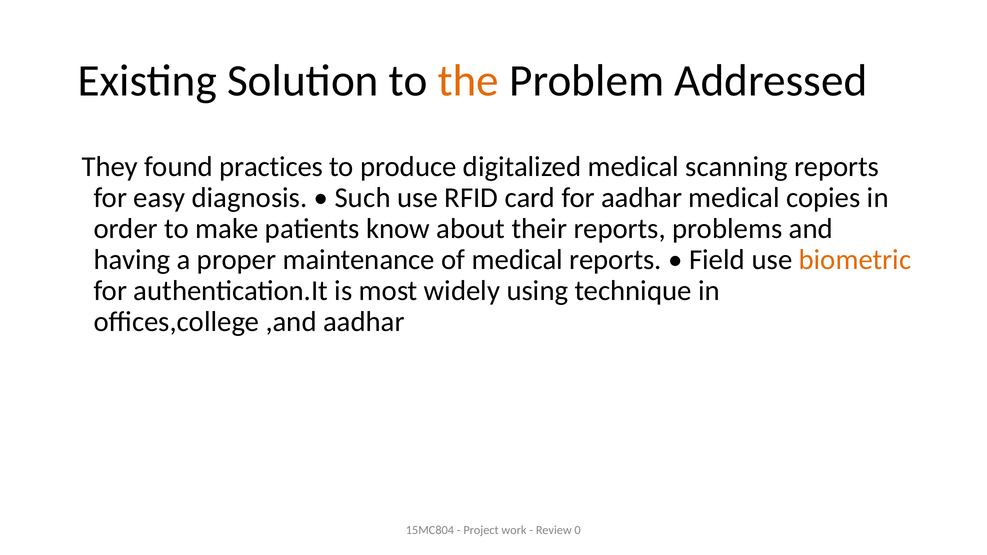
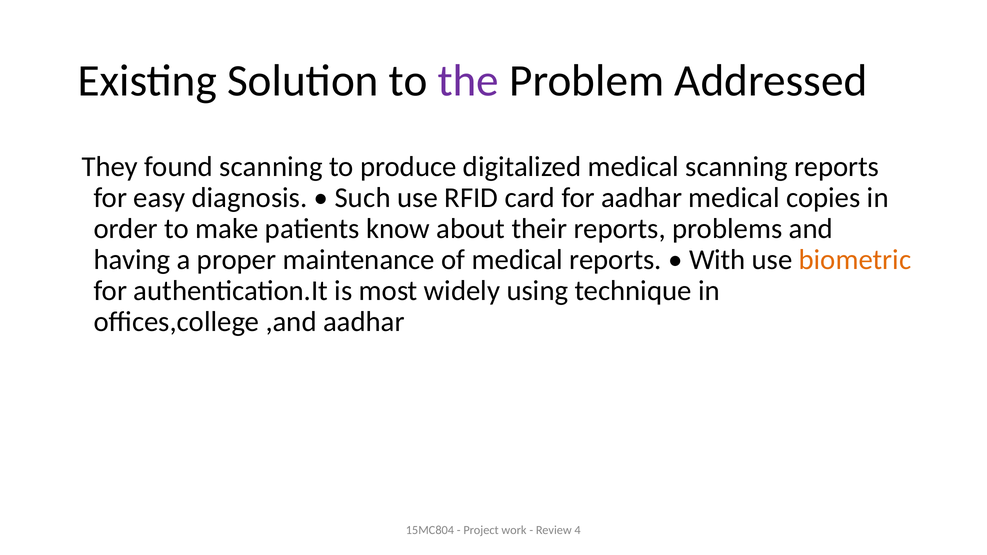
the colour: orange -> purple (468, 81)
found practices: practices -> scanning (271, 167)
Field: Field -> With (717, 260)
0: 0 -> 4 (578, 530)
